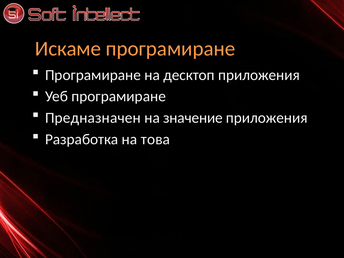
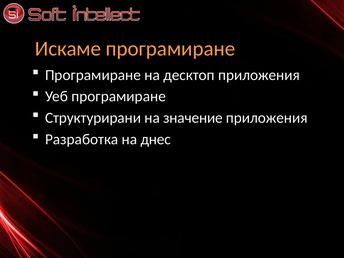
Предназначен: Предназначен -> Структурирани (93, 118)
това: това -> днес (156, 139)
